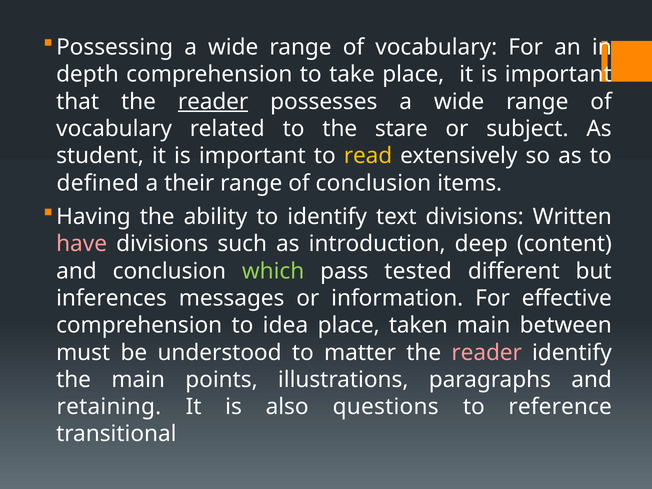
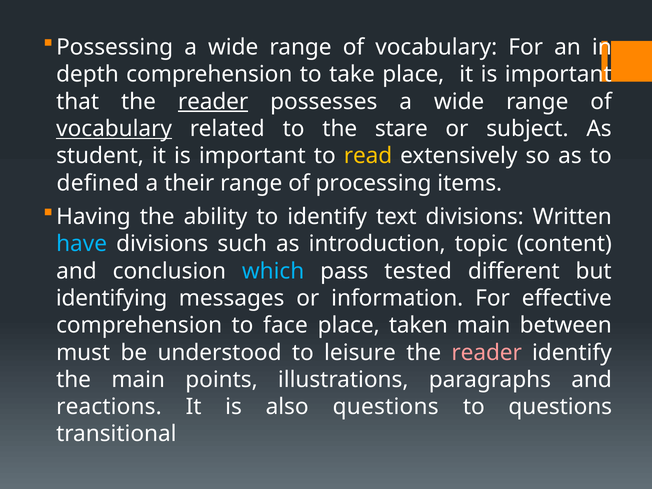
vocabulary underline: none -> present (114, 129)
of conclusion: conclusion -> processing (374, 183)
have colour: pink -> light blue (82, 244)
deep: deep -> topic (481, 244)
which colour: light green -> light blue (273, 271)
inferences: inferences -> identifying (112, 298)
idea: idea -> face (285, 325)
matter: matter -> leisure (360, 353)
retaining: retaining -> reactions (109, 407)
to reference: reference -> questions (560, 407)
